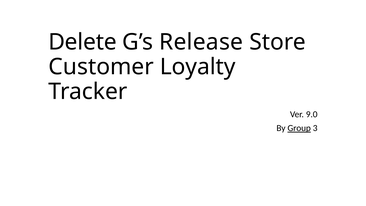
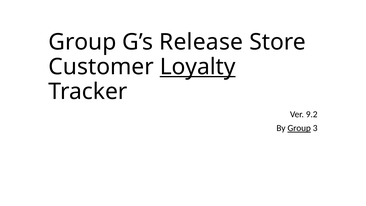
Delete: Delete -> Group (82, 42)
Loyalty underline: none -> present (198, 67)
9.0: 9.0 -> 9.2 (312, 114)
